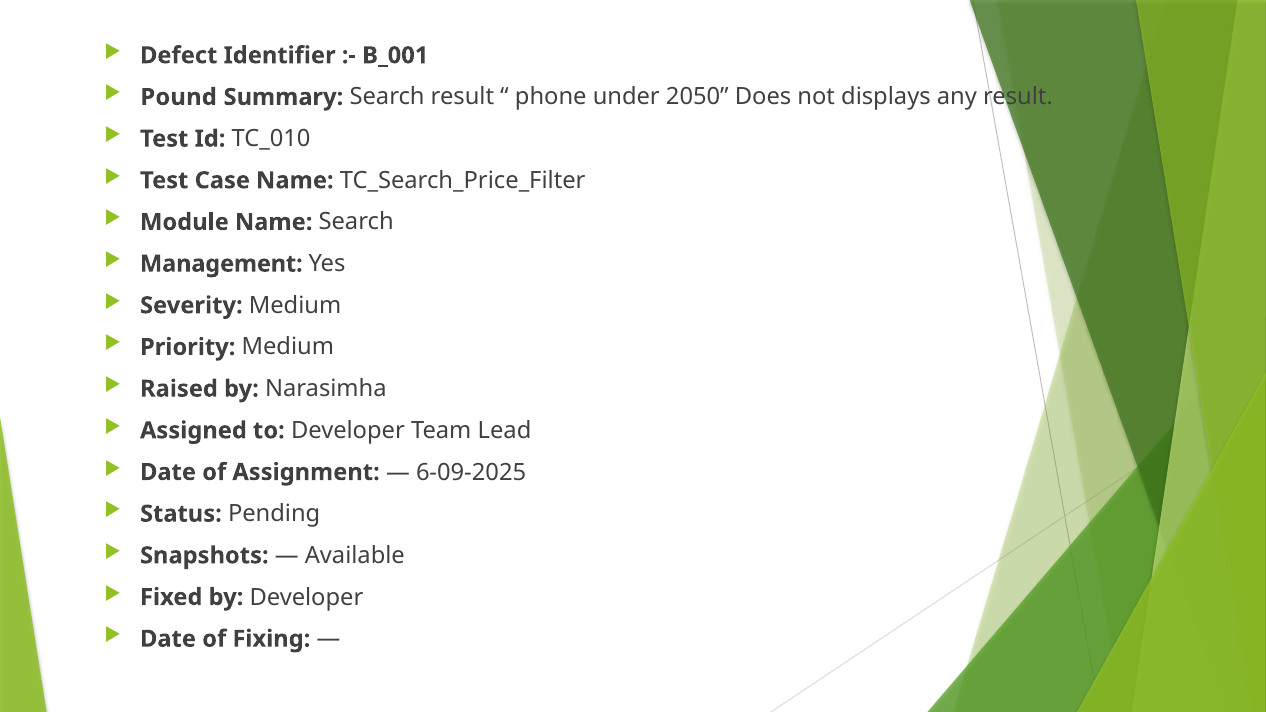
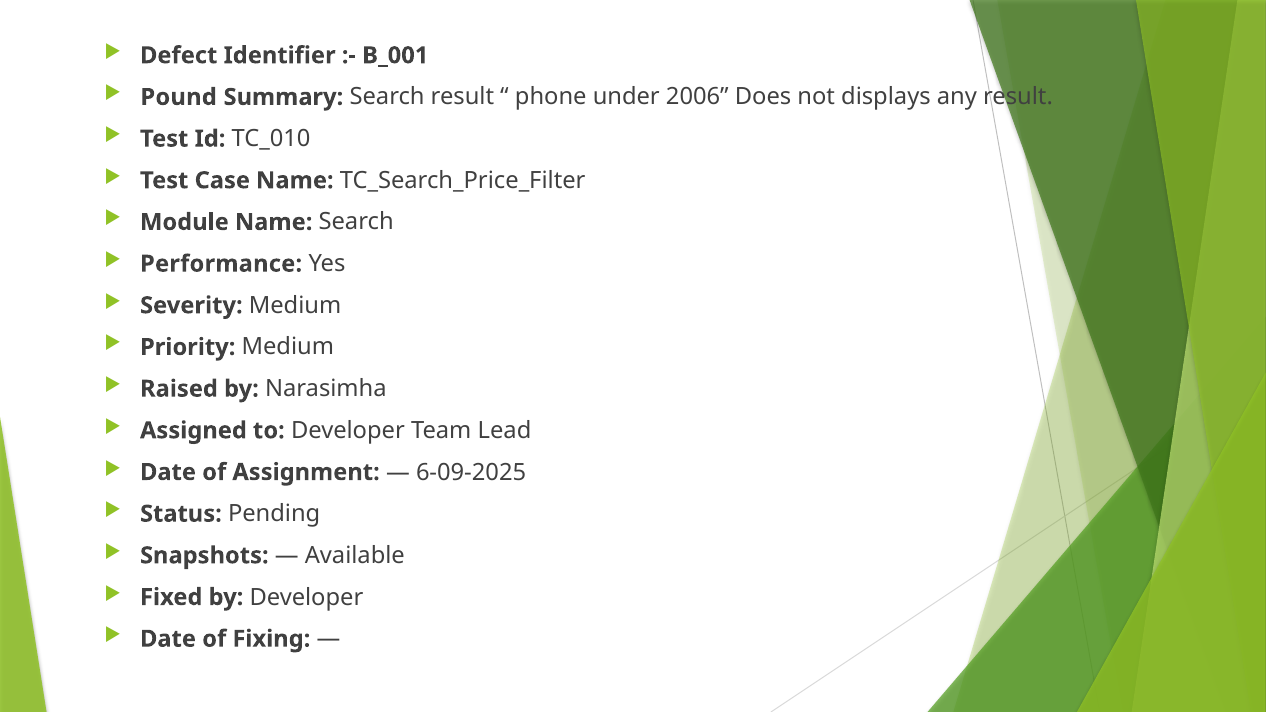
2050: 2050 -> 2006 (697, 97)
Management: Management -> Performance (221, 264)
